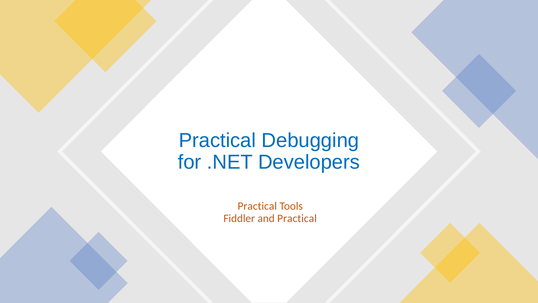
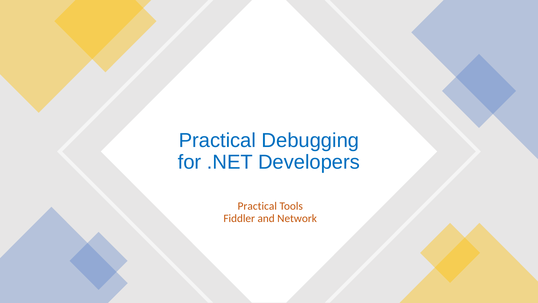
and Practical: Practical -> Network (297, 218)
